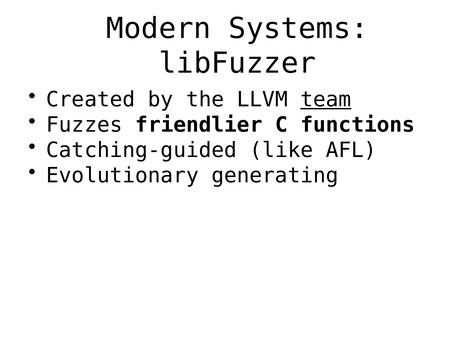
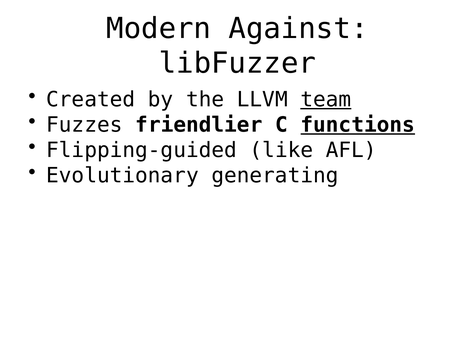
Systems: Systems -> Against (298, 29)
functions underline: none -> present (358, 125)
Catching-guided: Catching-guided -> Flipping-guided (142, 150)
